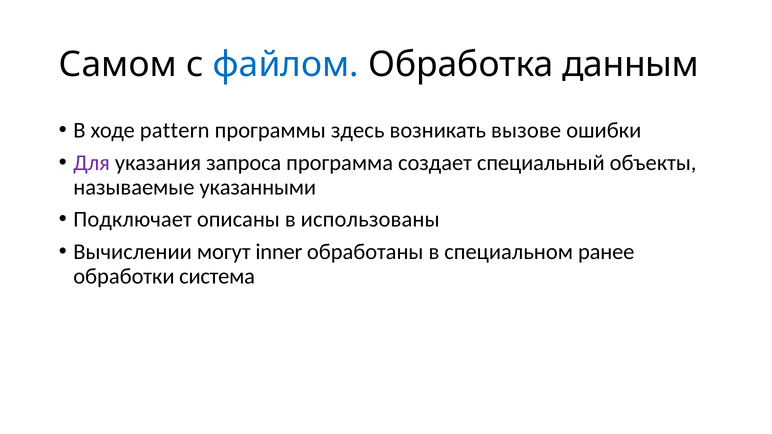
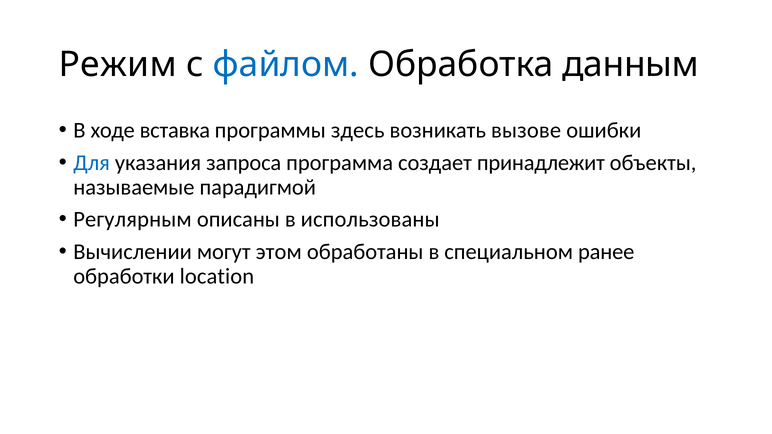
Самом: Самом -> Режим (118, 65)
pattern: pattern -> вставка (175, 131)
Для colour: purple -> blue (92, 163)
специальный: специальный -> принадлежит (541, 163)
указанными: указанными -> парадигмой (258, 187)
Подключает: Подключает -> Регулярным (133, 220)
inner: inner -> этом (279, 252)
система: система -> location (217, 276)
